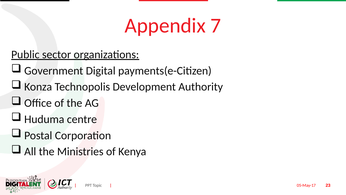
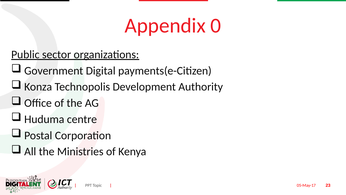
7: 7 -> 0 (216, 25)
